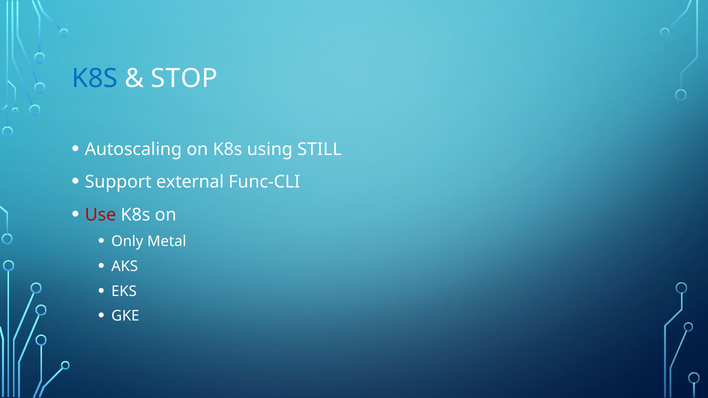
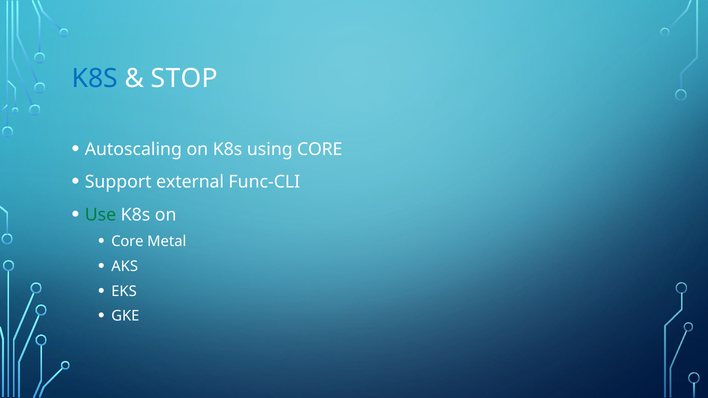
using STILL: STILL -> CORE (320, 149)
Use colour: red -> green (100, 215)
Only: Only -> Core (127, 242)
